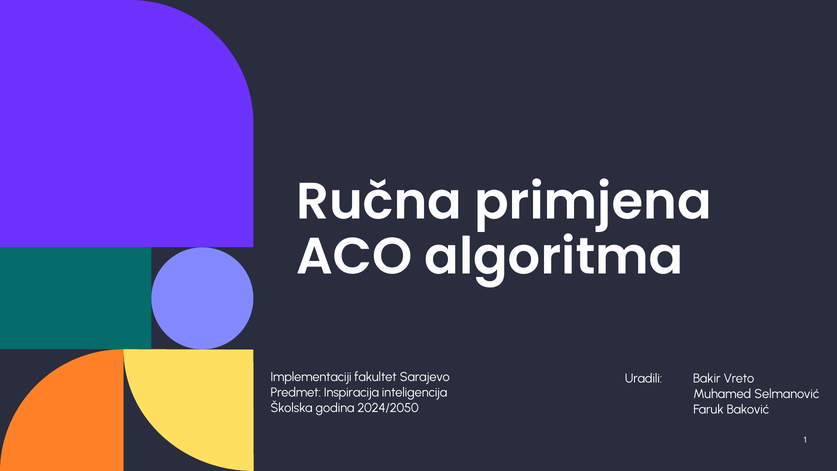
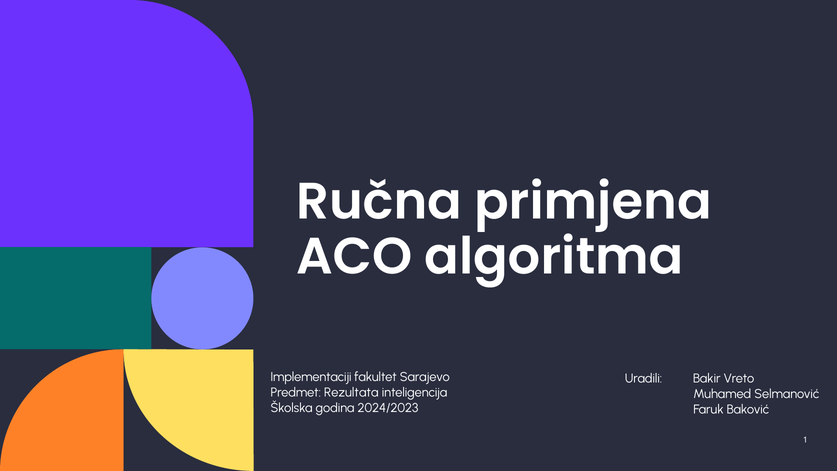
Inspiracija: Inspiracija -> Rezultata (351, 392)
2024/2050: 2024/2050 -> 2024/2023 (388, 408)
